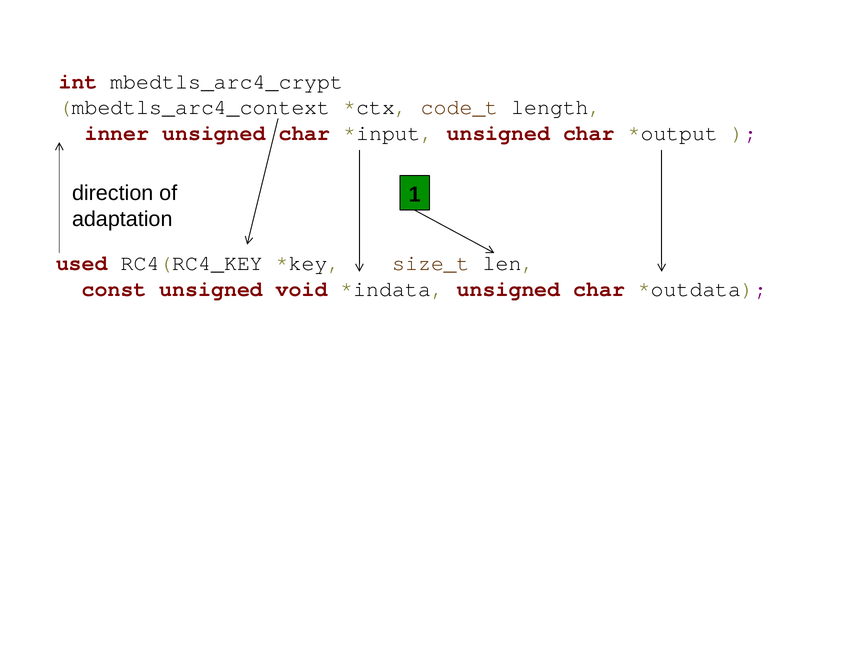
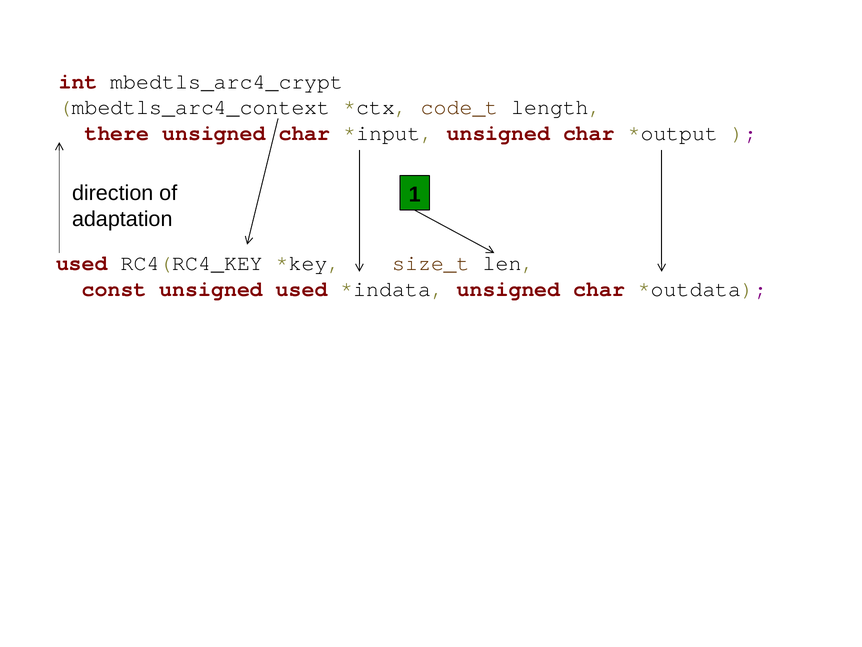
inner: inner -> there (117, 133)
unsigned void: void -> used (302, 289)
